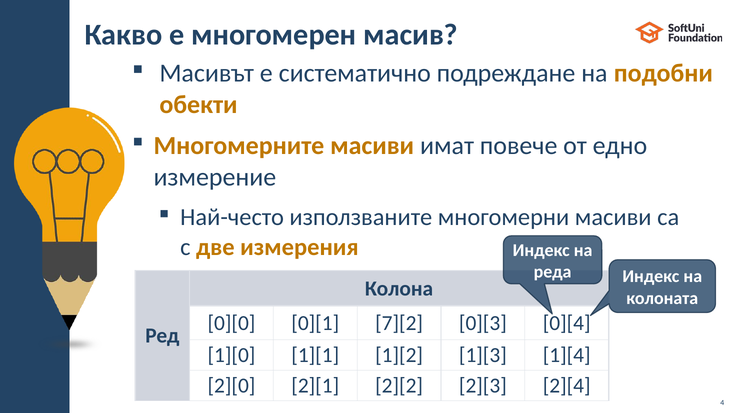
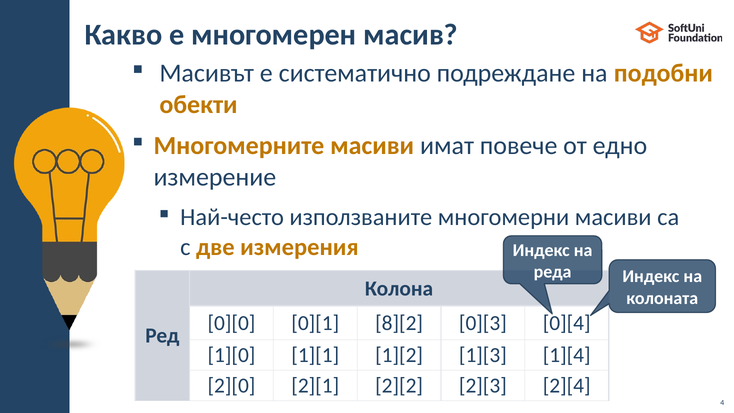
7][2: 7][2 -> 8][2 (399, 323)
